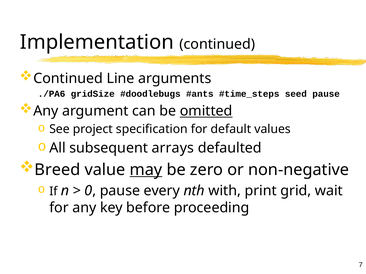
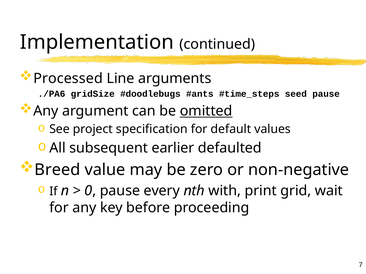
Continued: Continued -> Processed (68, 78)
arrays: arrays -> earlier (173, 148)
may underline: present -> none (146, 170)
